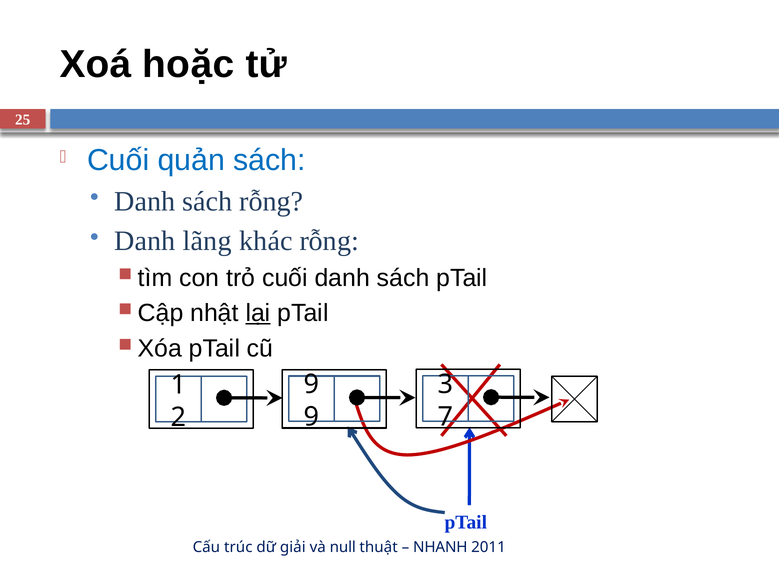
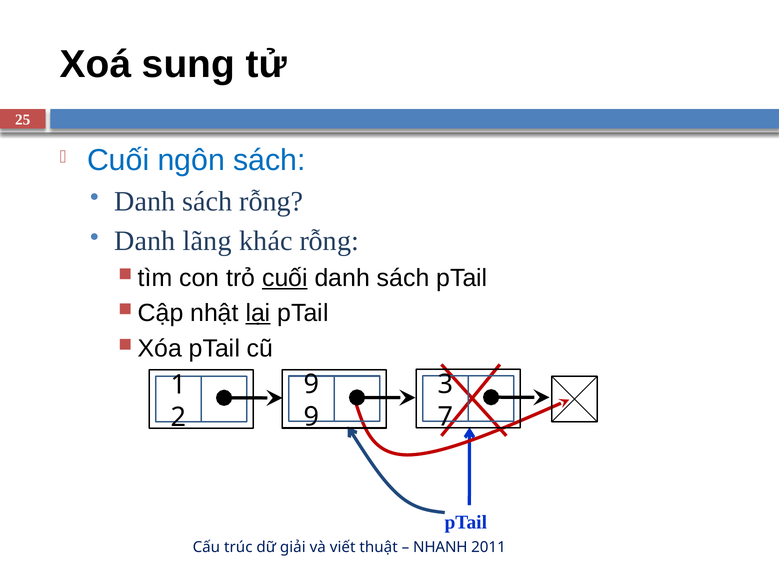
hoặc: hoặc -> sung (188, 64)
quản: quản -> ngôn (191, 160)
cuối underline: none -> present (285, 278)
null: null -> viết (343, 548)
